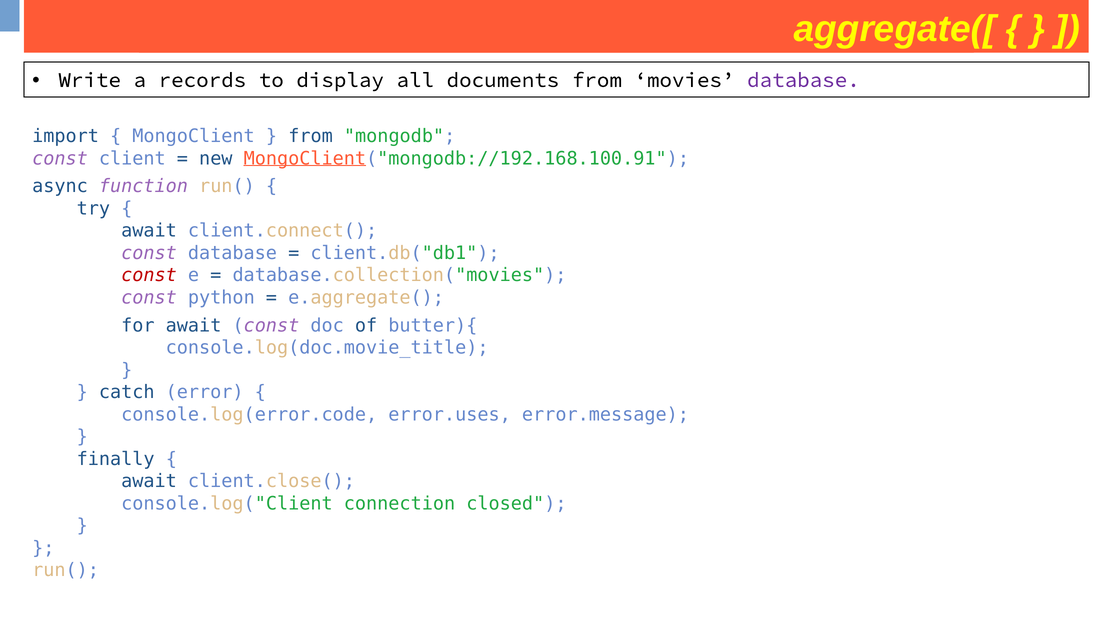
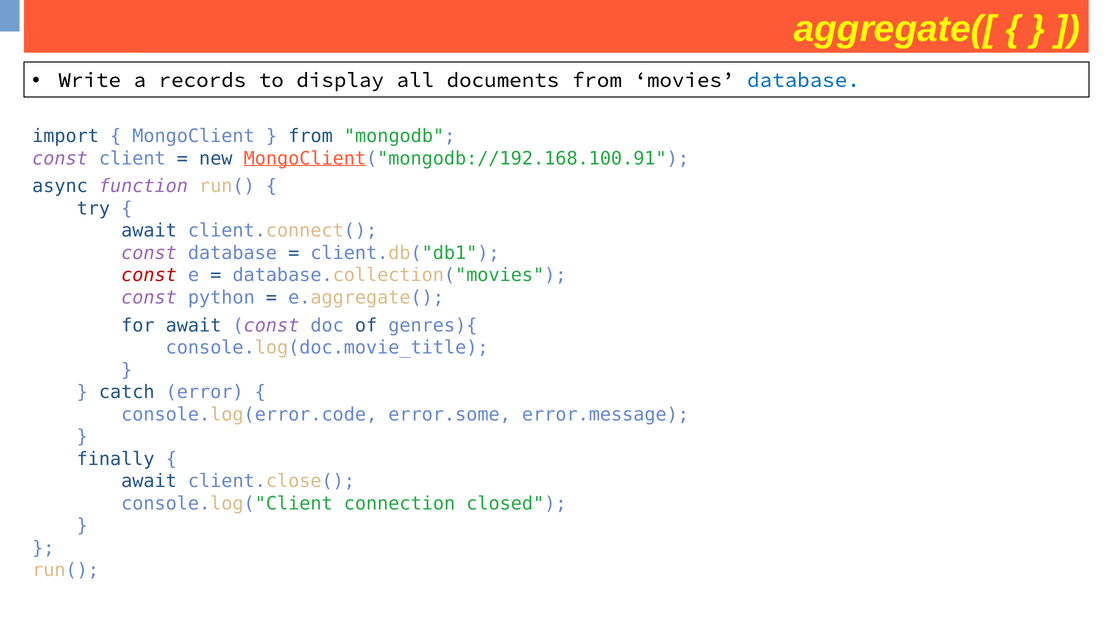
database colour: purple -> blue (803, 80)
butter){: butter){ -> genres){ (433, 325)
error.uses: error.uses -> error.some (450, 414)
